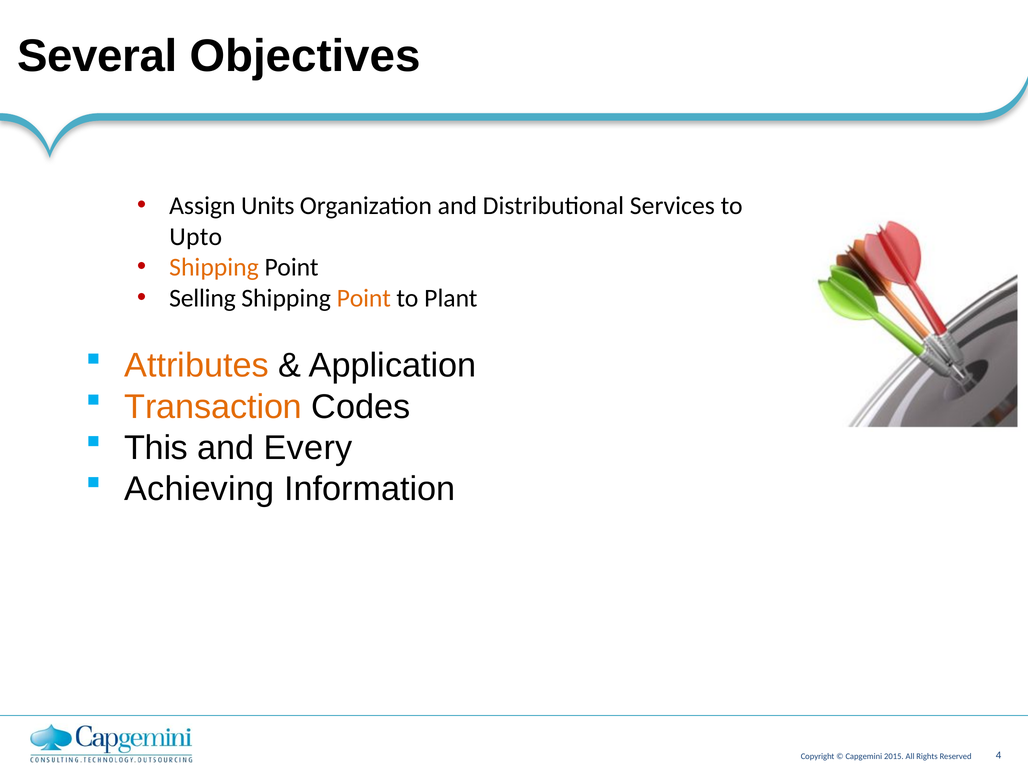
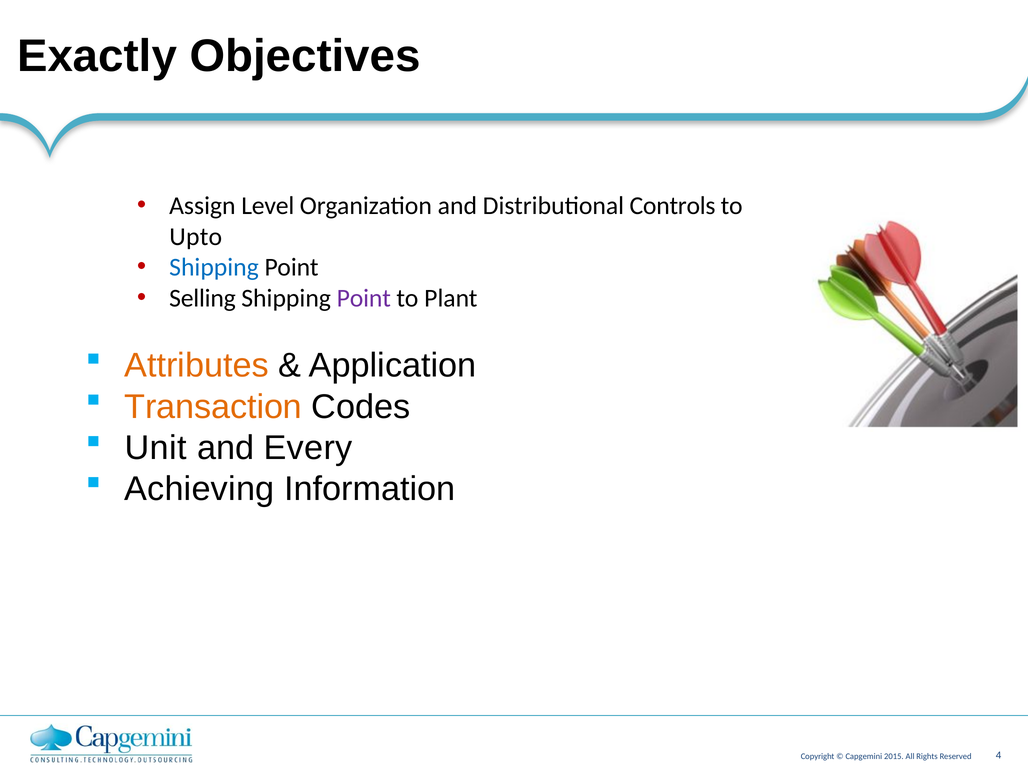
Several: Several -> Exactly (97, 56)
Units: Units -> Level (268, 206)
Services: Services -> Controls (673, 206)
Shipping colour: orange -> blue (214, 267)
Point colour: orange -> purple (364, 298)
This: This -> Unit (156, 448)
